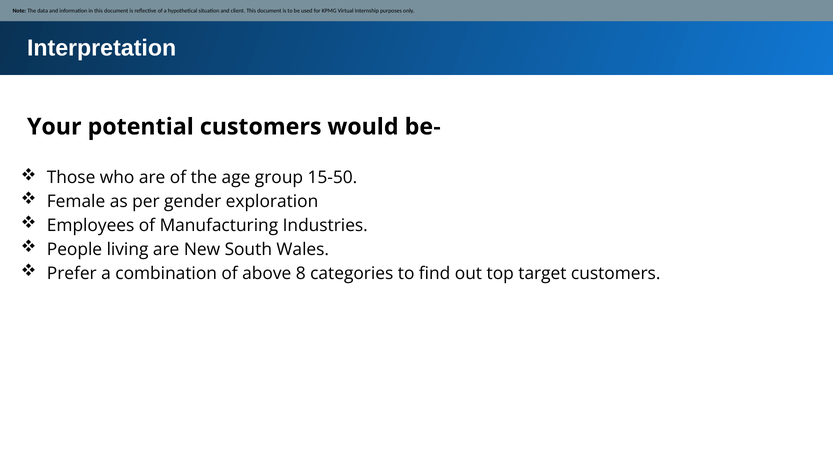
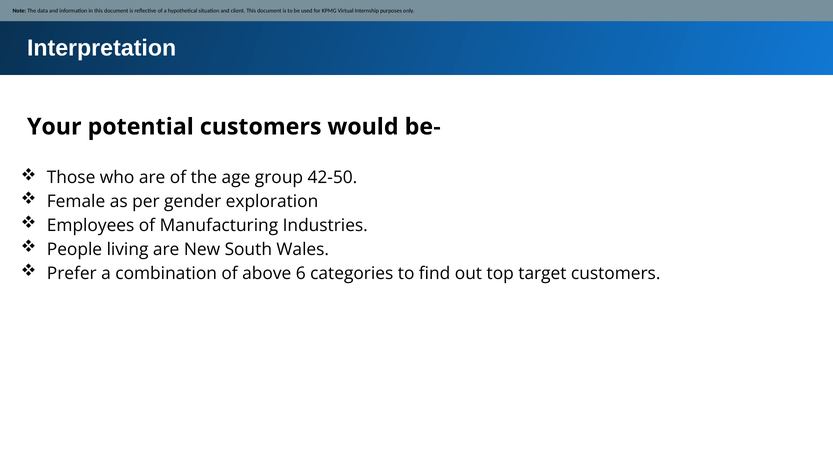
15-50: 15-50 -> 42-50 (332, 177)
8: 8 -> 6 (301, 273)
